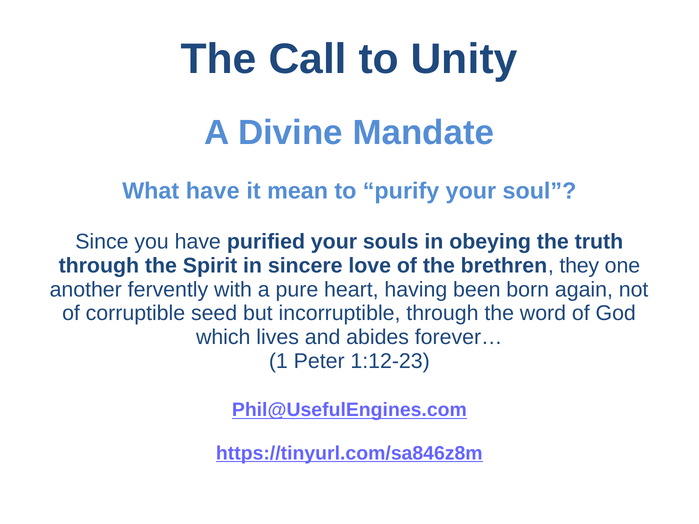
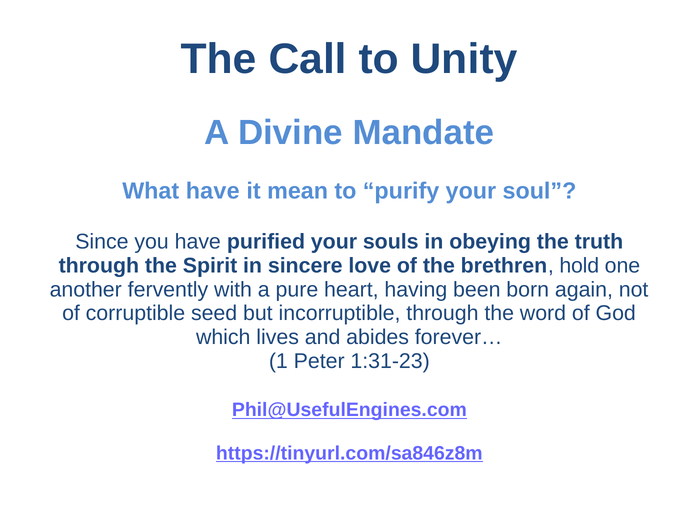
they: they -> hold (579, 266)
1:12-23: 1:12-23 -> 1:31-23 (390, 361)
